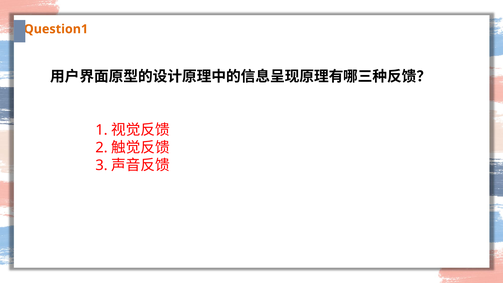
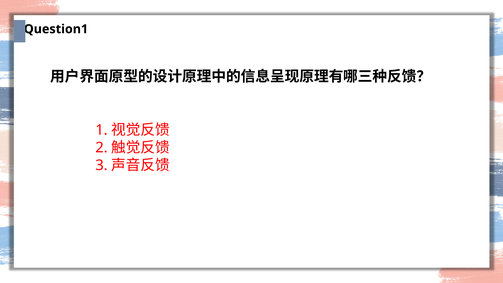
Question1 colour: orange -> black (56, 29)
